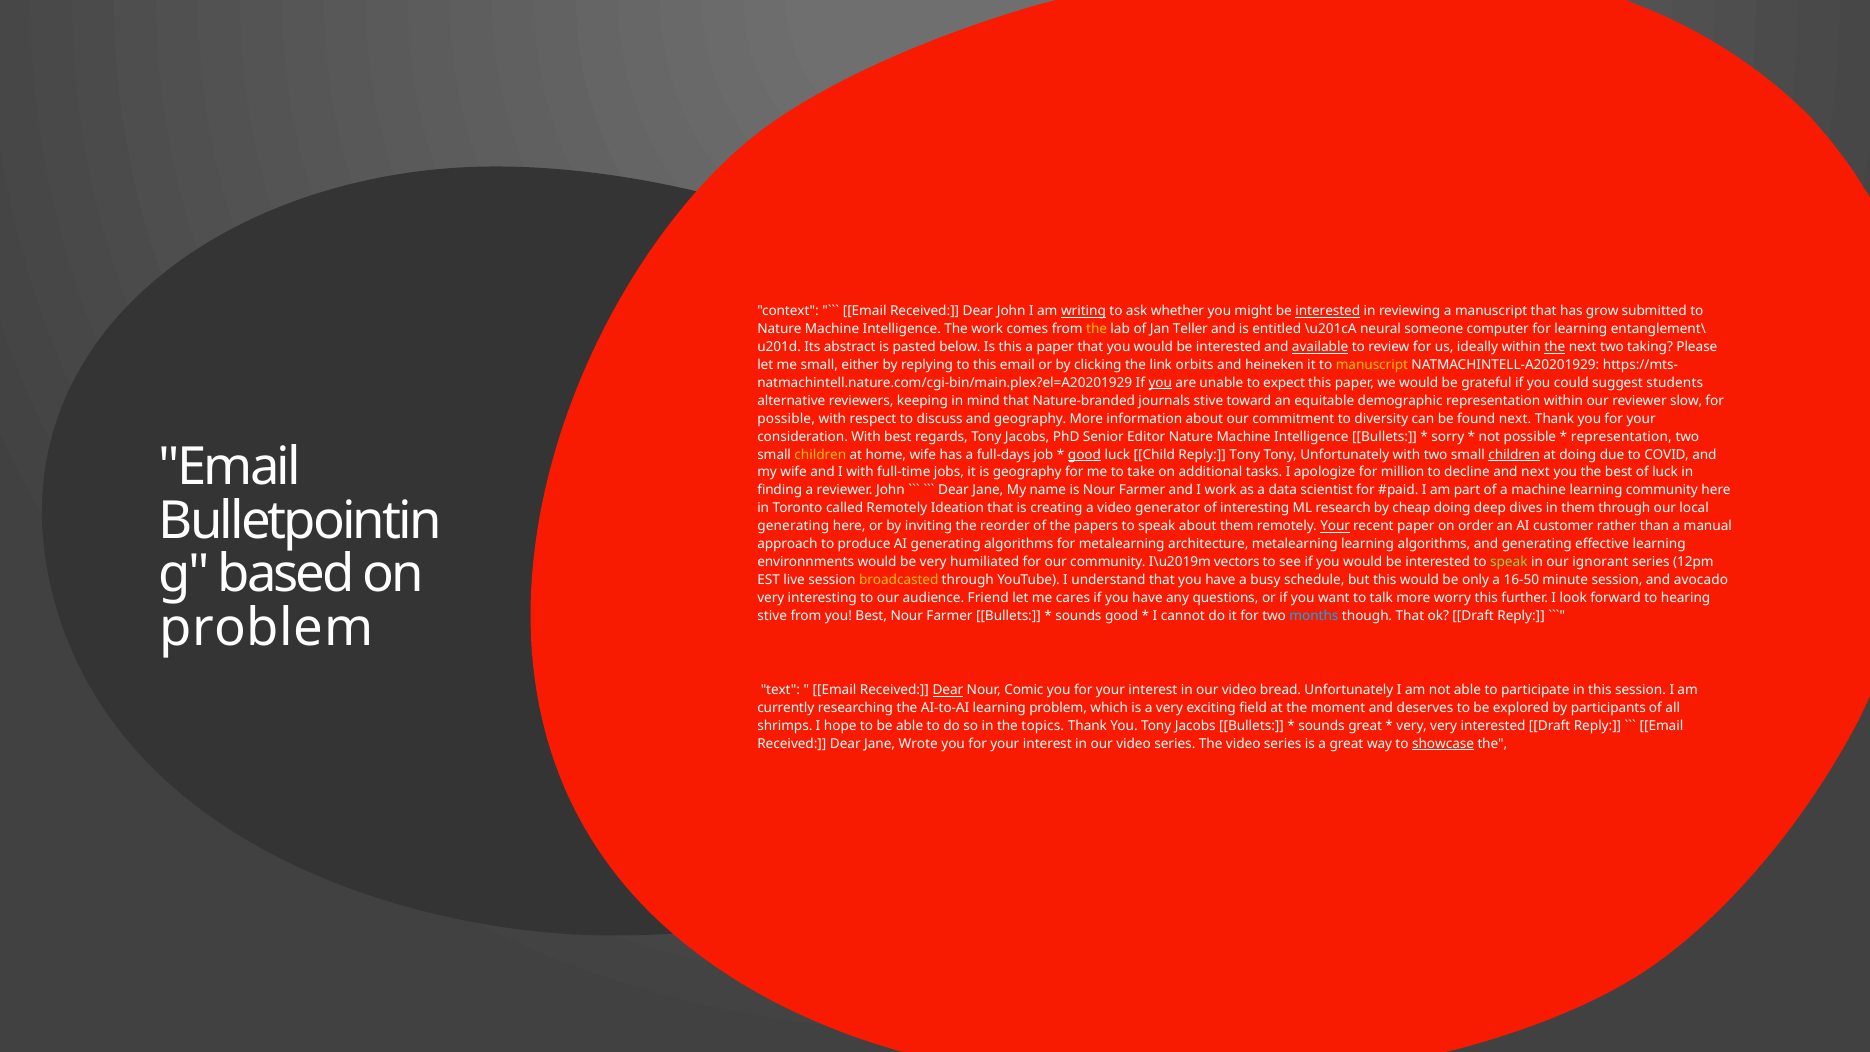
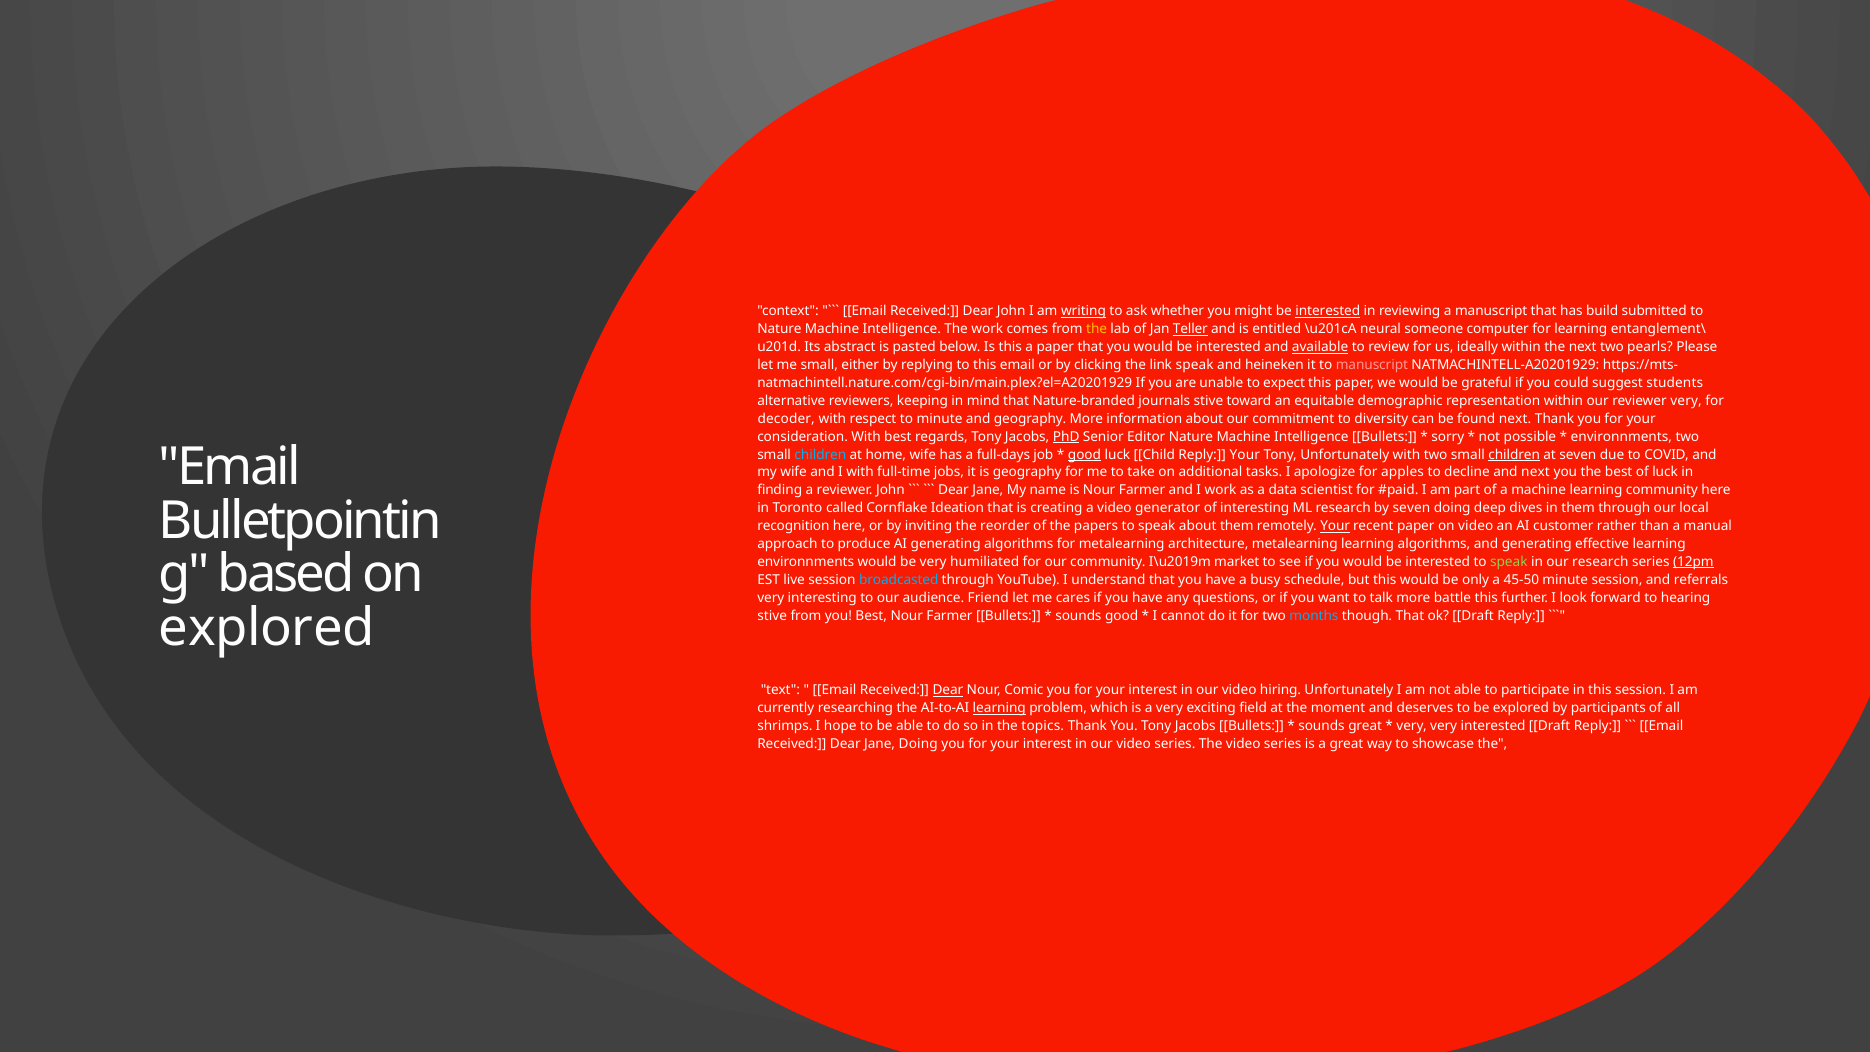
grow: grow -> build (1602, 311)
Teller underline: none -> present (1190, 329)
the underline: present -> none (1555, 347)
taking: taking -> pearls (1650, 347)
link orbits: orbits -> speak (1195, 365)
manuscript colour: yellow -> pink (1372, 365)
you underline: present -> none (1160, 383)
reviewer slow: slow -> very (1686, 401)
possible: possible -> decoder (786, 419)
to discuss: discuss -> minute (940, 419)
PhD underline: none -> present (1066, 437)
representation: representation -> environnments (1621, 437)
children colour: yellow -> light blue (820, 454)
Reply Tony: Tony -> Your (1245, 454)
at doing: doing -> seven (1578, 454)
million: million -> apples (1402, 472)
called Remotely: Remotely -> Cornflake (897, 508)
by cheap: cheap -> seven (1411, 508)
generating: generating -> recognition (793, 526)
on order: order -> video (1476, 526)
vectors: vectors -> market (1237, 562)
our ignorant: ignorant -> research (1600, 562)
12pm underline: none -> present (1693, 562)
broadcasted colour: yellow -> light blue (899, 580)
16-50: 16-50 -> 45-50 (1521, 580)
avocado: avocado -> referrals (1701, 580)
worry: worry -> battle (1452, 598)
problem: problem -> explored (267, 628)
bread: bread -> hiring (1281, 690)
learning underline: none -> present (999, 708)
Jane Wrote: Wrote -> Doing (918, 744)
showcase underline: present -> none (1443, 744)
